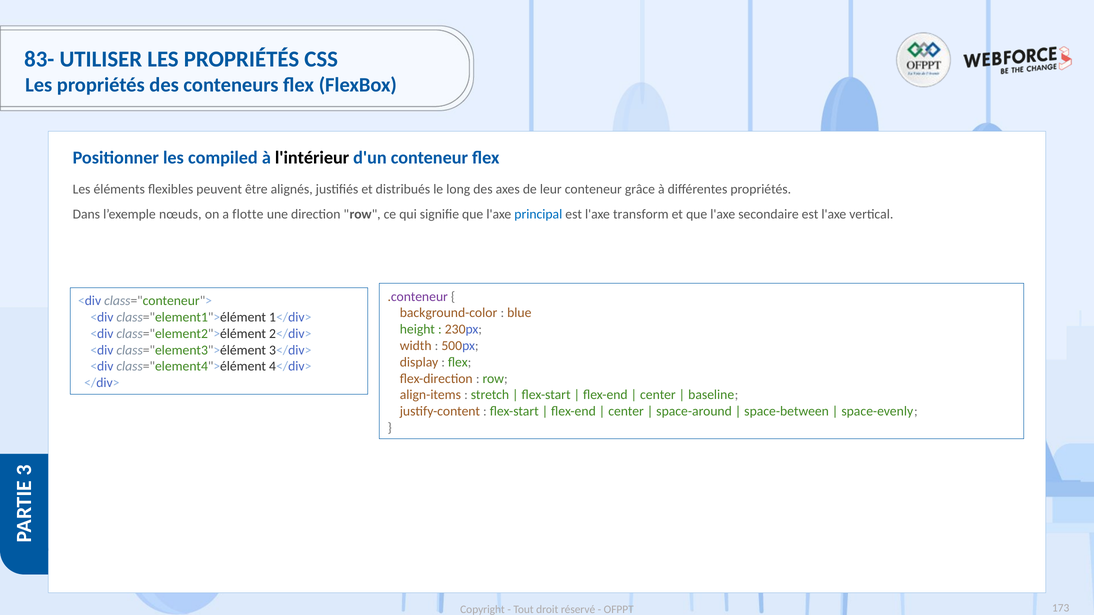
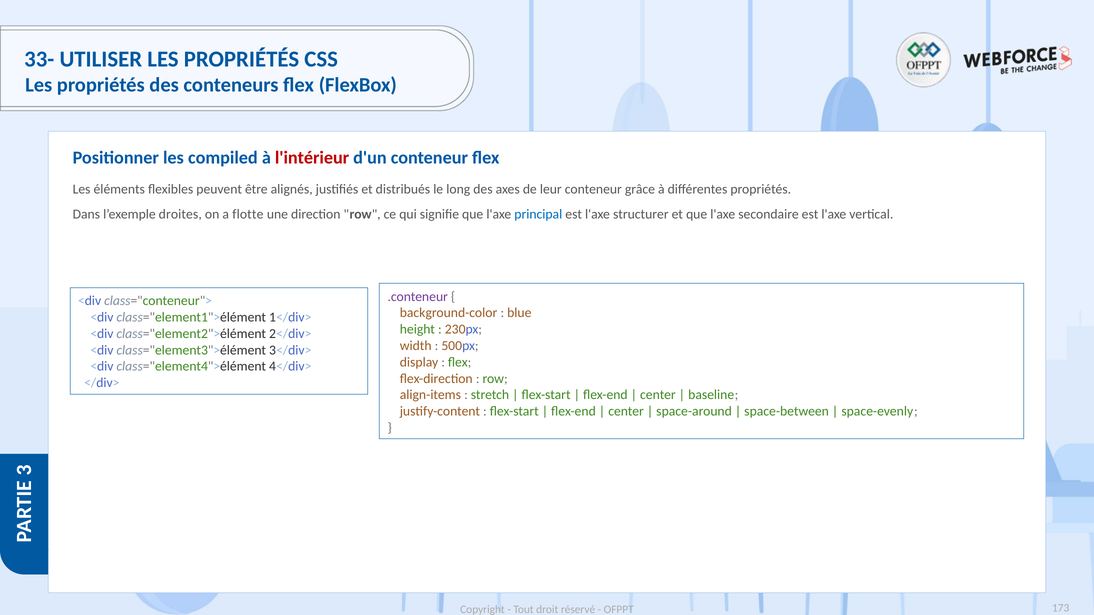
83-: 83- -> 33- (39, 59)
l'intérieur colour: black -> red (312, 158)
nœuds: nœuds -> droites (180, 214)
transform: transform -> structurer (641, 214)
